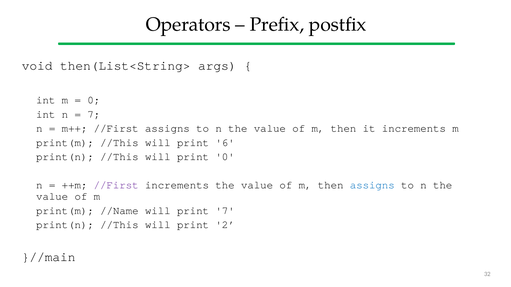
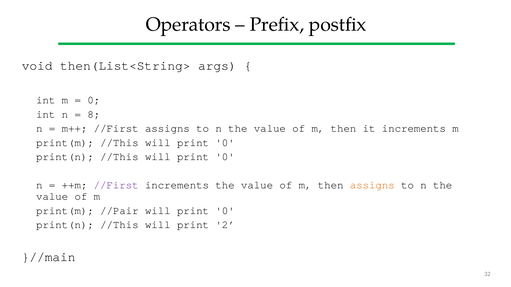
7: 7 -> 8 (94, 114)
6: 6 -> 0 (225, 143)
assigns colour: blue -> orange (372, 185)
//Name: //Name -> //Pair (119, 211)
7: 7 -> 0 (225, 211)
